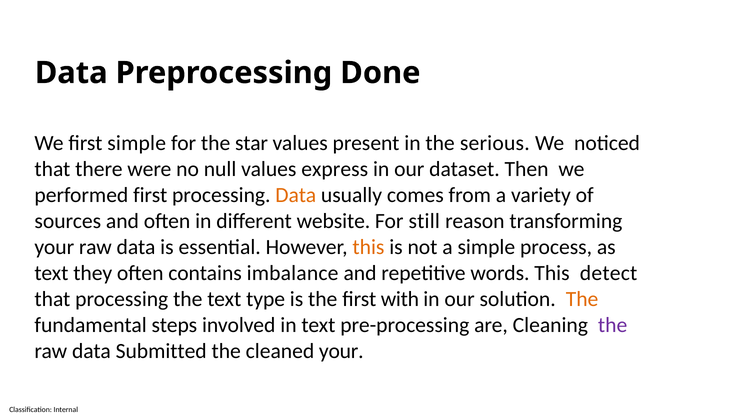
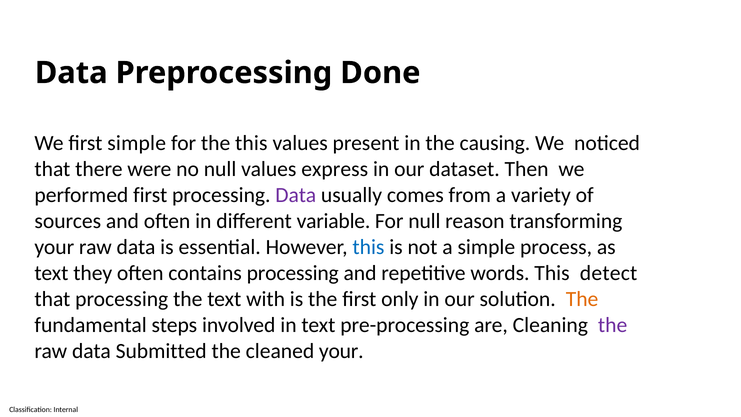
the star: star -> this (251, 143)
serious: serious -> causing (495, 143)
Data colour: orange -> purple (296, 195)
website: website -> variable (333, 221)
For still: still -> null (424, 221)
this colour: orange -> blue (368, 247)
contains imbalance: imbalance -> processing (293, 273)
type: type -> with (266, 299)
with: with -> only (400, 299)
